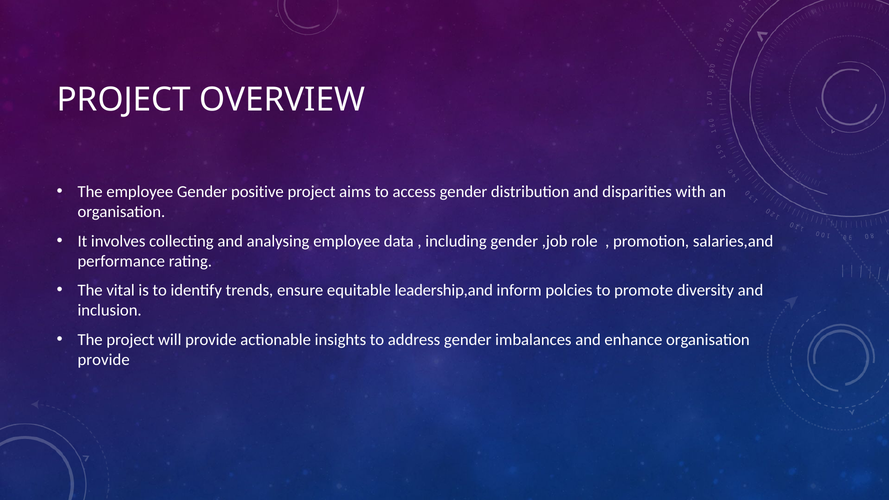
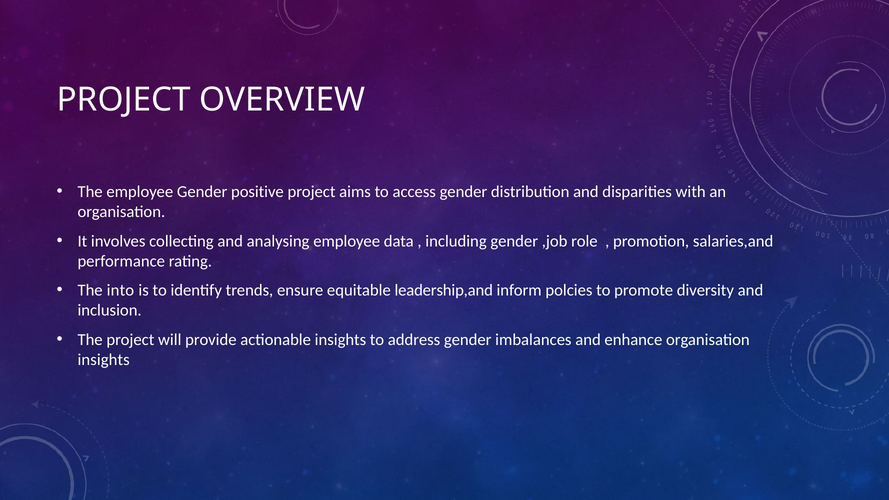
vital: vital -> into (120, 290)
provide: provide -> insights (104, 360)
